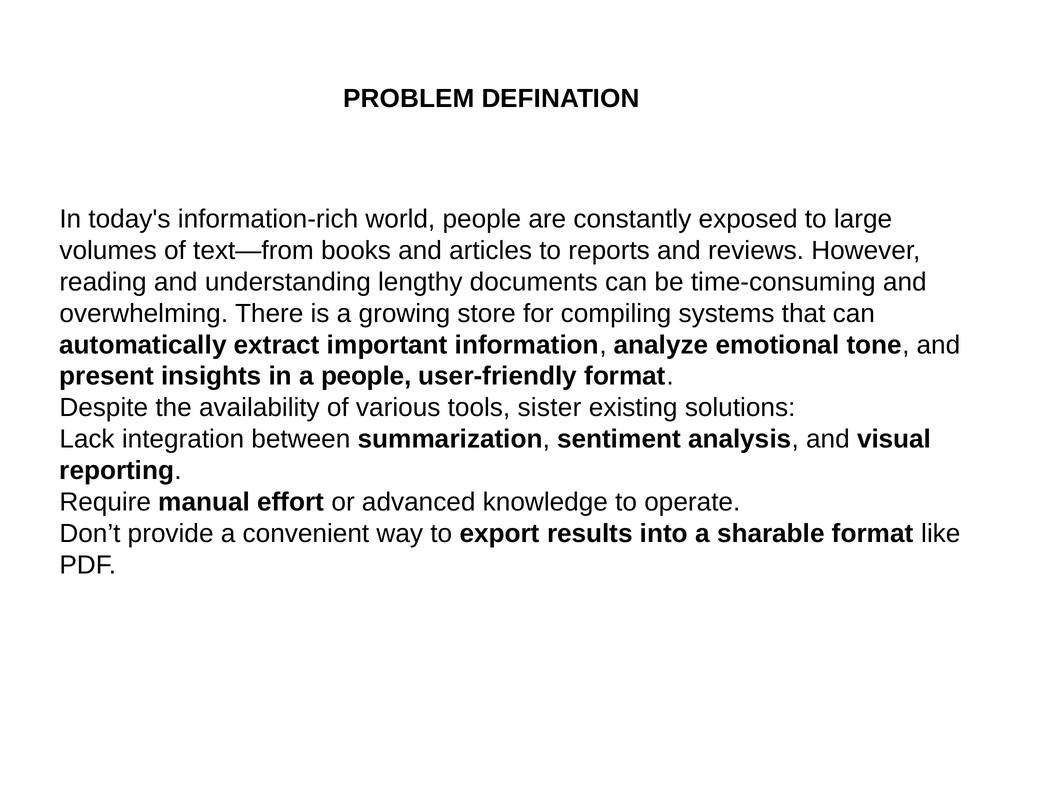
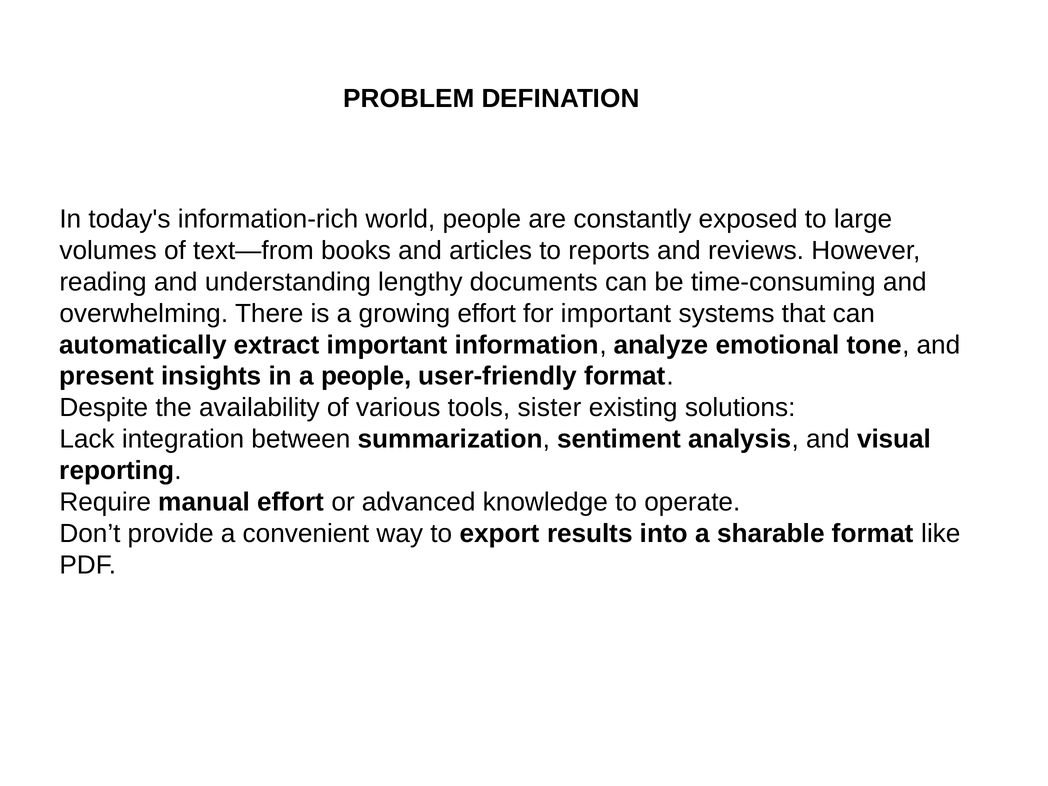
growing store: store -> effort (487, 313)
for compiling: compiling -> important (616, 313)
